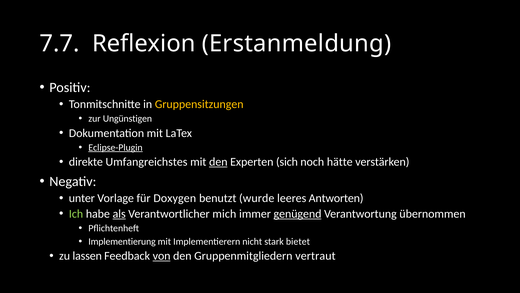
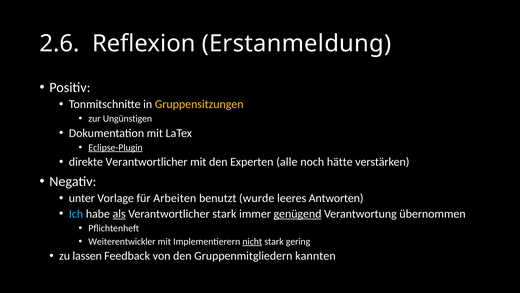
7.7: 7.7 -> 2.6 (60, 44)
direkte Umfangreichstes: Umfangreichstes -> Verantwortlicher (147, 162)
den underline: present -> none (218, 162)
sich: sich -> alle (287, 162)
Doxygen: Doxygen -> Arbeiten (175, 198)
Ich colour: light green -> light blue (76, 213)
Verantwortlicher mich: mich -> stark (224, 213)
Implementierung: Implementierung -> Weiterentwickler (122, 241)
nicht underline: none -> present (252, 241)
bietet: bietet -> gering (298, 241)
von underline: present -> none (162, 255)
vertraut: vertraut -> kannten (315, 255)
